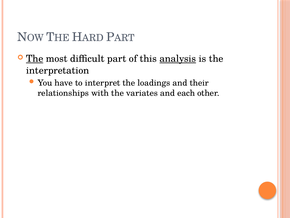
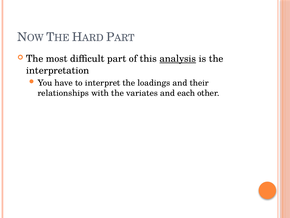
The underline: present -> none (35, 59)
